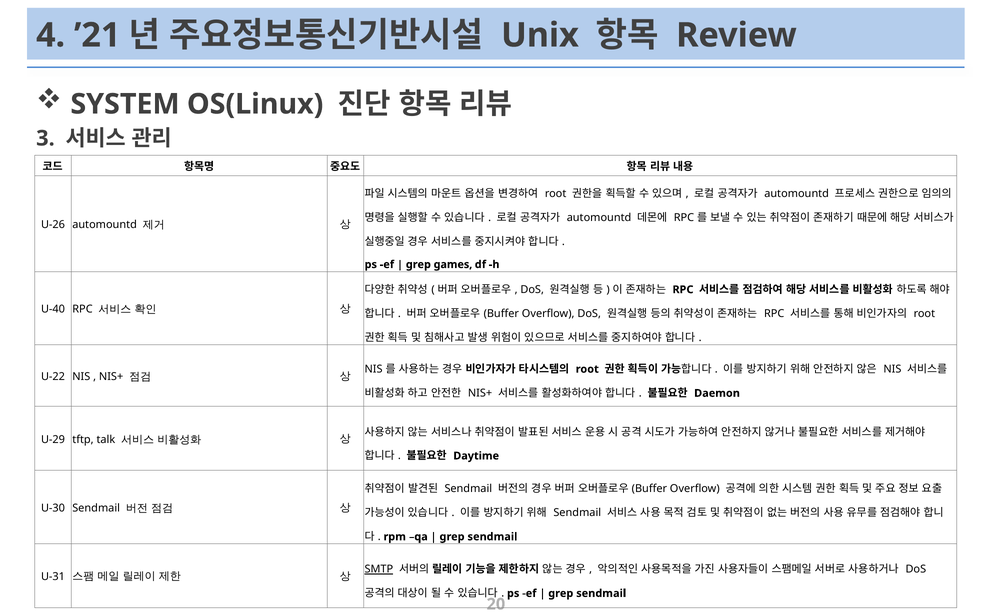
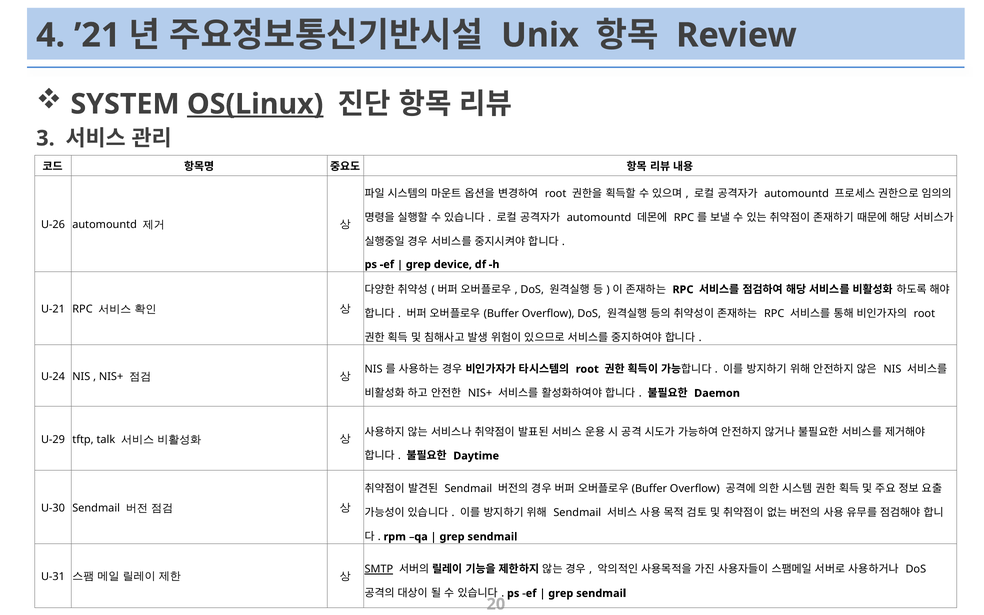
OS(Linux underline: none -> present (255, 104)
games: games -> device (453, 264)
U-40: U-40 -> U-21 (53, 309)
U-22: U-22 -> U-24 (53, 377)
